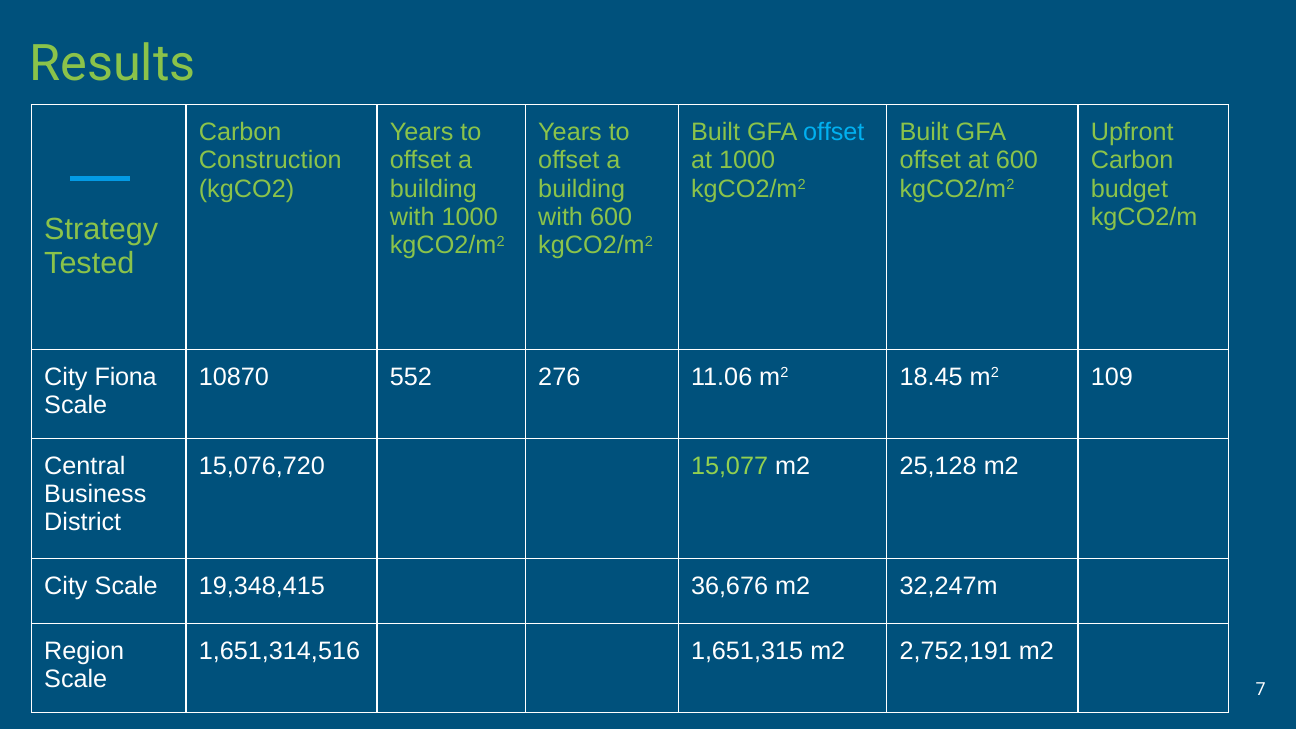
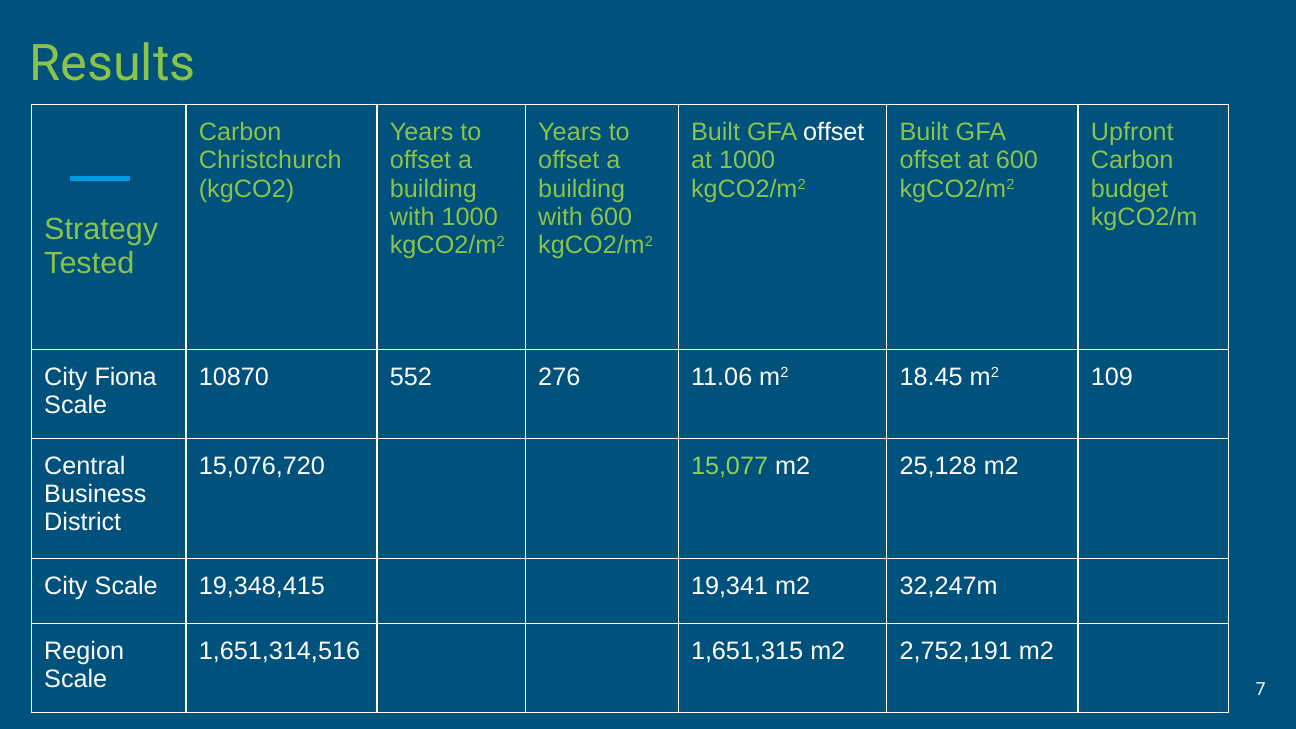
offset colour: light blue -> white (834, 132)
Construction: Construction -> Christchurch (270, 160)
36,676: 36,676 -> 19,341 (730, 586)
